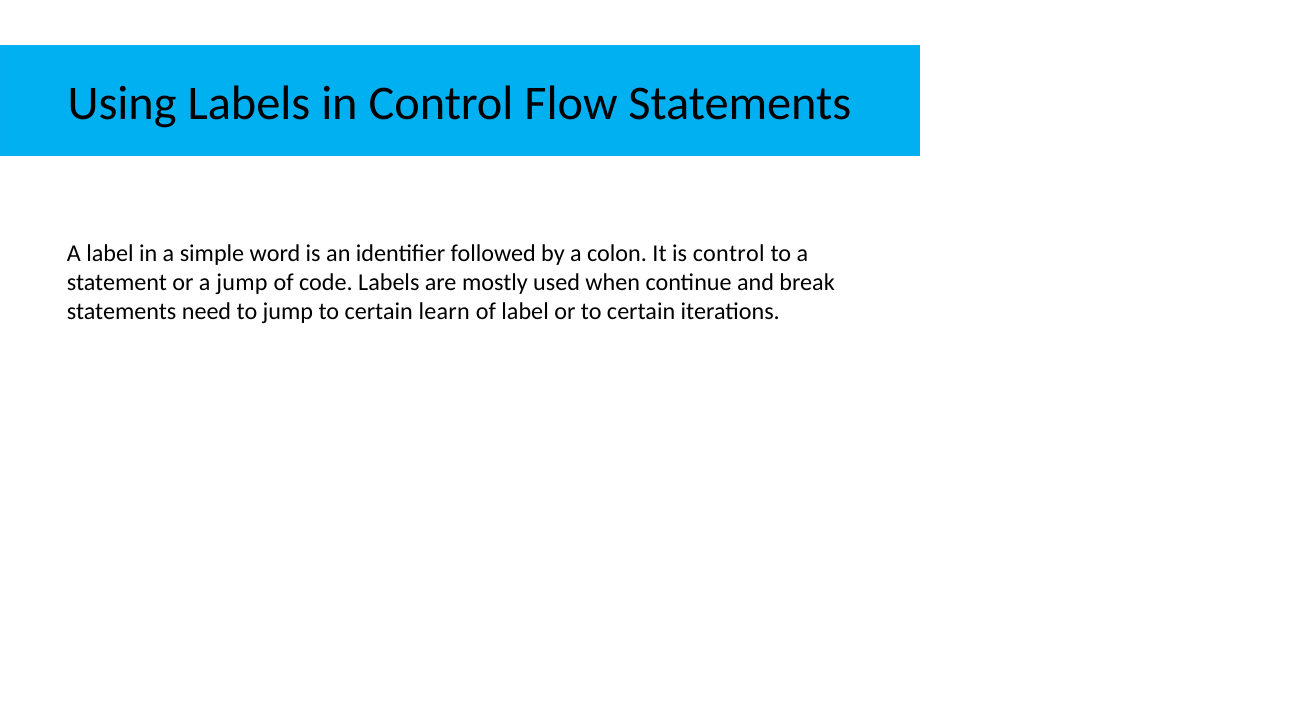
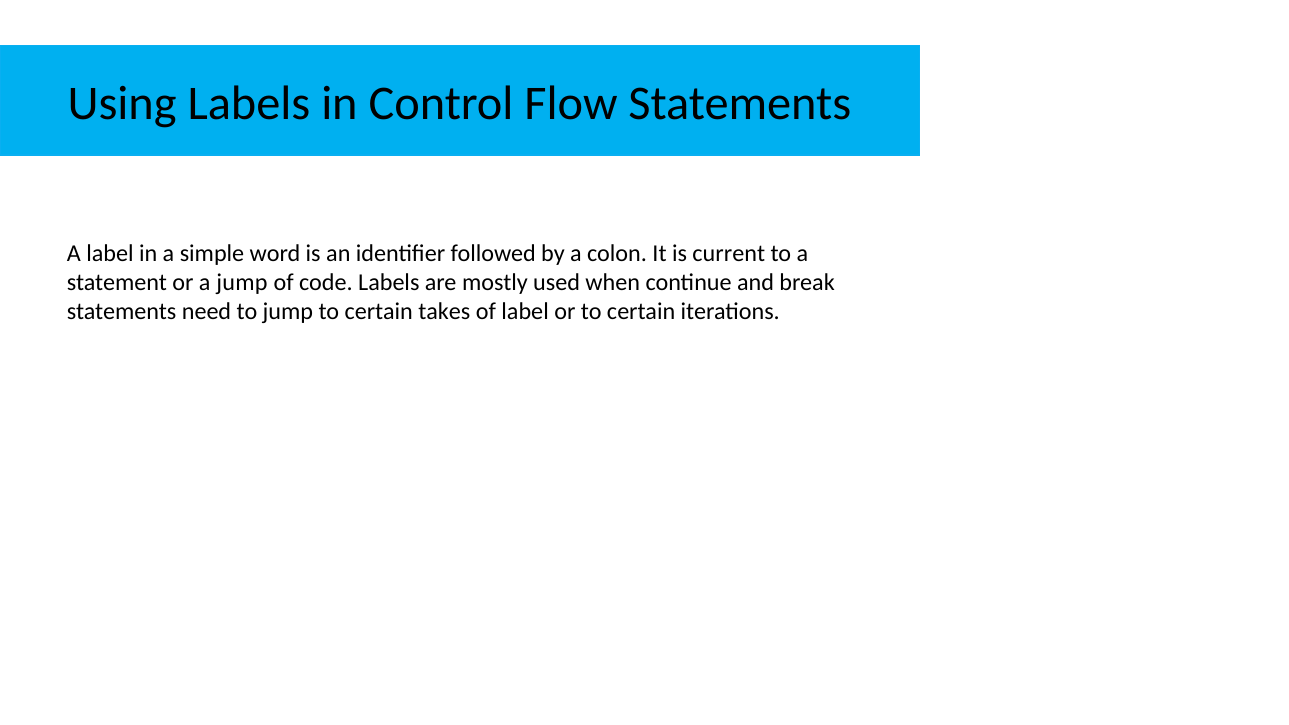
is control: control -> current (729, 253)
learn: learn -> takes (444, 311)
